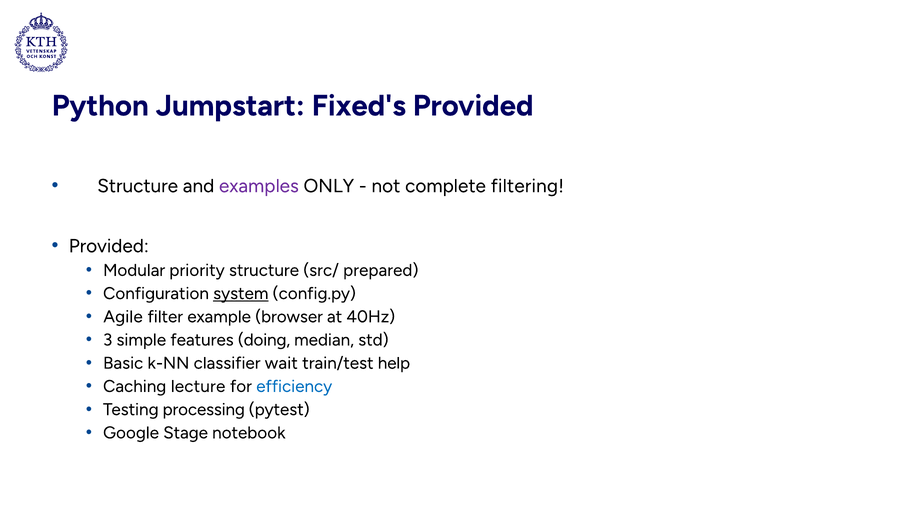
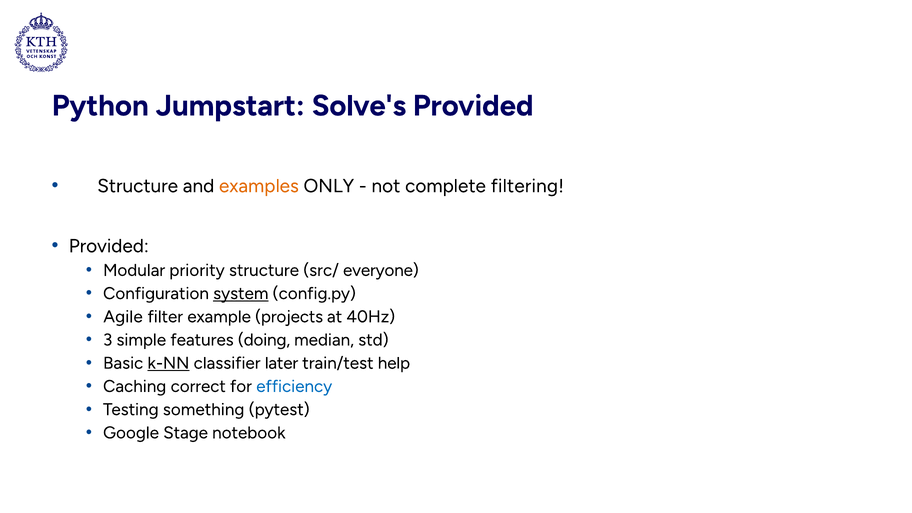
Fixed's: Fixed's -> Solve's (359, 106)
examples colour: purple -> orange (259, 186)
prepared: prepared -> everyone (381, 270)
browser: browser -> projects (289, 317)
k-NN underline: none -> present (168, 363)
wait: wait -> later (281, 363)
lecture: lecture -> correct (198, 386)
processing: processing -> something (204, 410)
